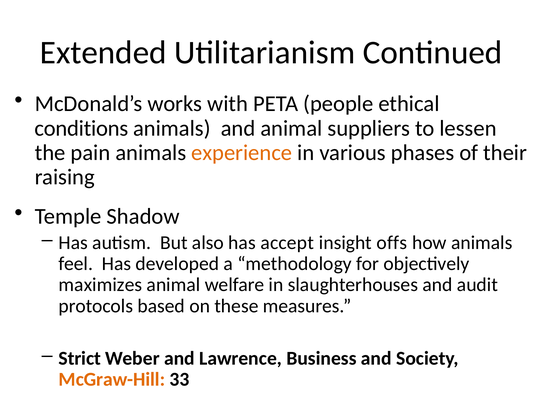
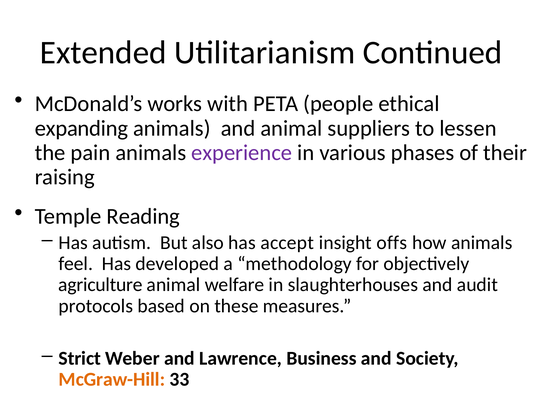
conditions: conditions -> expanding (82, 128)
experience colour: orange -> purple (242, 153)
Shadow: Shadow -> Reading (143, 216)
maximizes: maximizes -> agriculture (100, 285)
